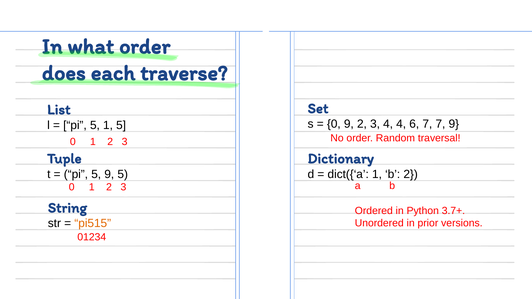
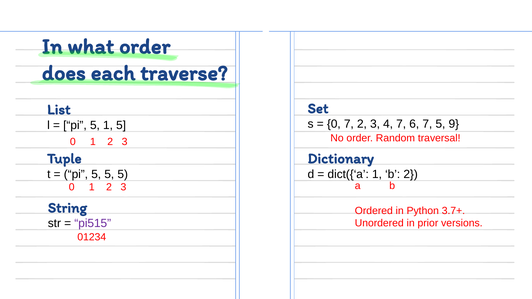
0 9: 9 -> 7 (349, 124)
4 4: 4 -> 7 (401, 124)
7 7: 7 -> 5 (440, 124)
pi 5 9: 9 -> 5 (109, 174)
pi515 colour: orange -> purple (93, 224)
